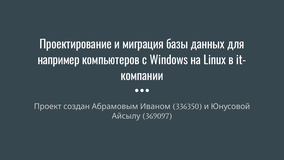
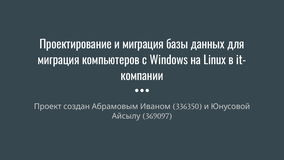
например: например -> миграция (58, 60)
